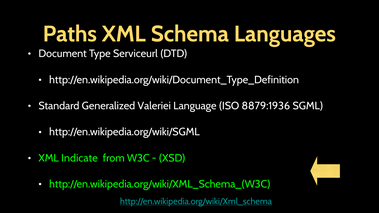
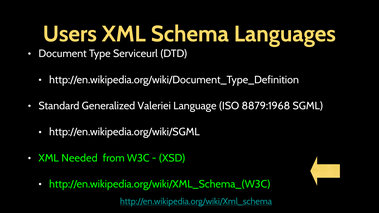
Paths: Paths -> Users (70, 34)
8879:1936: 8879:1936 -> 8879:1968 (266, 106)
Indicate: Indicate -> Needed (79, 158)
